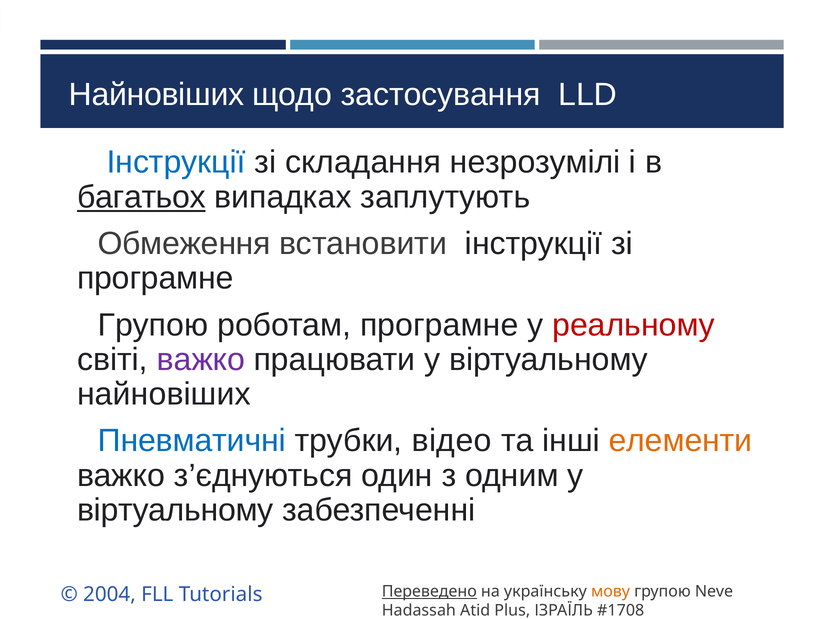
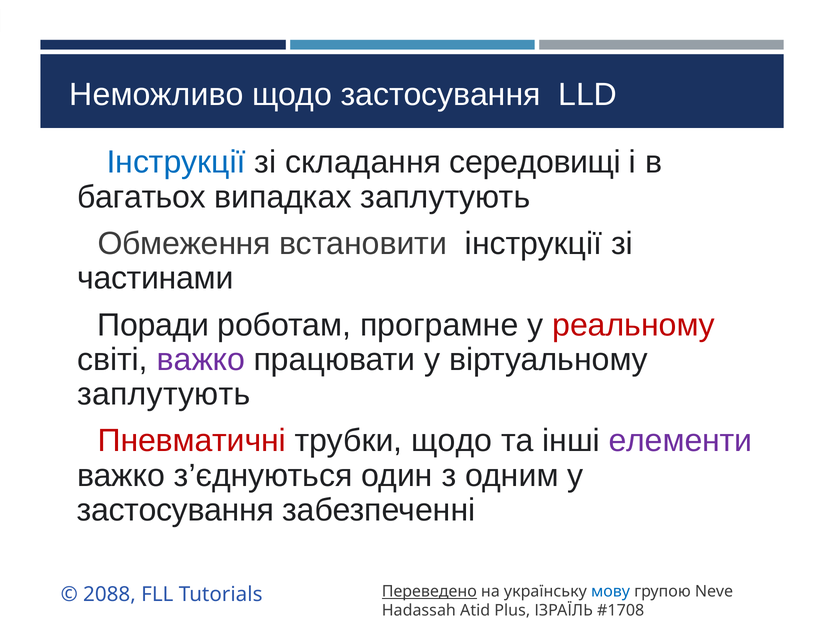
Найновіших: Найновіших -> Неможливо (156, 95)
незрозумілі: незрозумілі -> середовищі (535, 162)
багатьох underline: present -> none (141, 197)
програмне: програмне -> частинами (155, 278)
Групою: Групою -> Поради (153, 325)
найновіших: найновіших -> заплутують (164, 394)
Пневматичні colour: blue -> red (192, 441)
трубки відео: відео -> щодо (452, 441)
елементи colour: orange -> purple (680, 441)
віртуальному: віртуальному -> застосування (175, 510)
2004: 2004 -> 2088 (109, 594)
мову colour: orange -> blue (611, 591)
